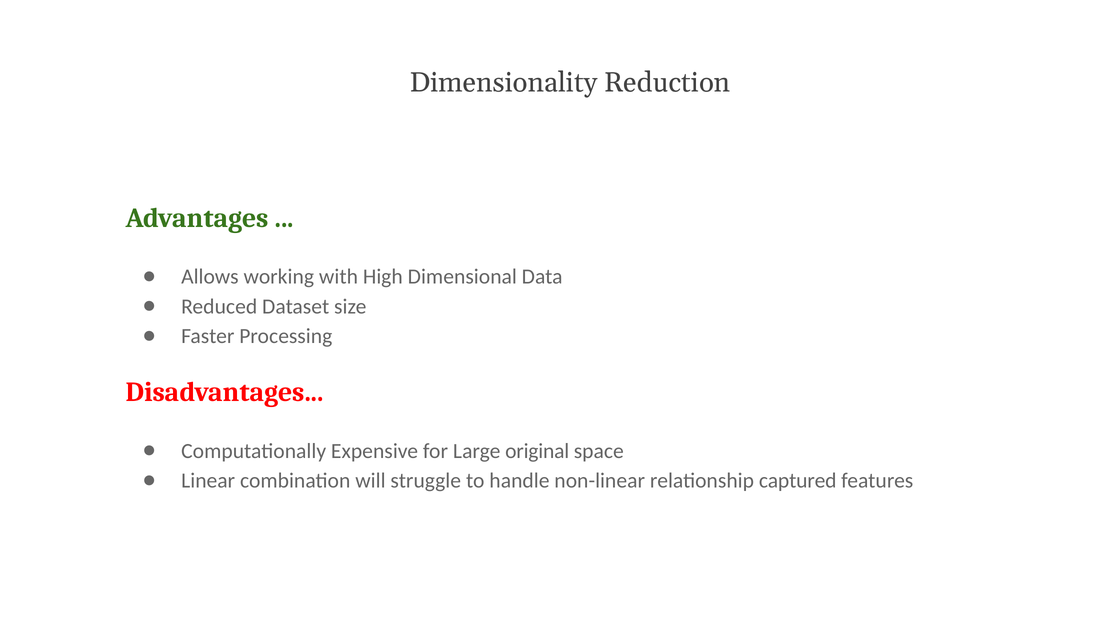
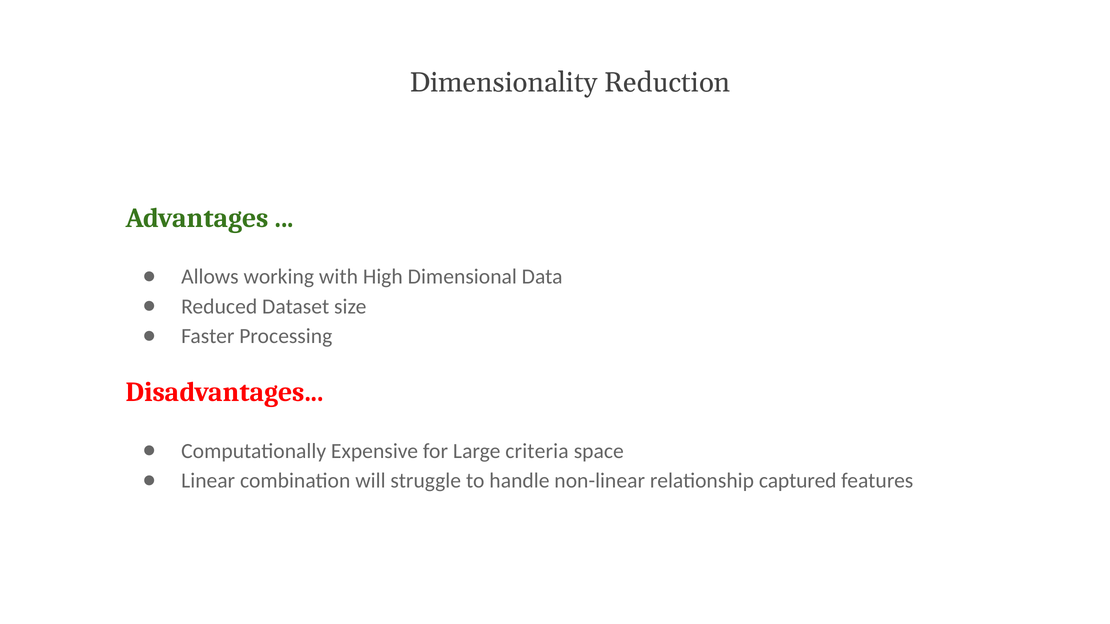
original: original -> criteria (537, 451)
